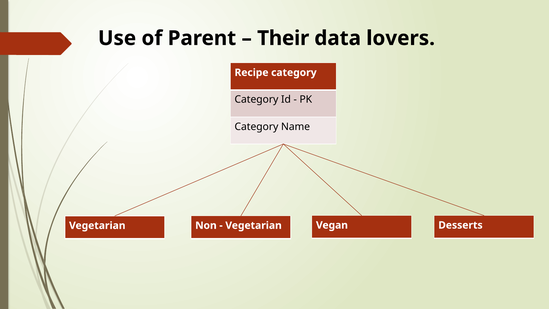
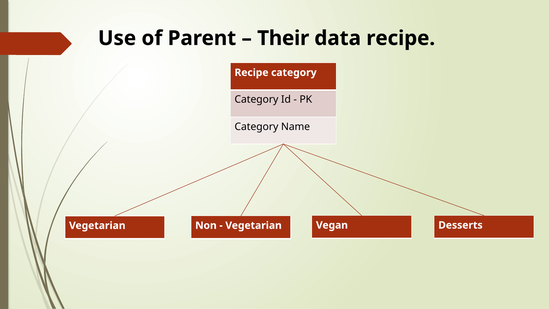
data lovers: lovers -> recipe (401, 38)
